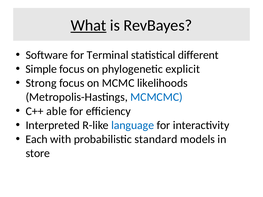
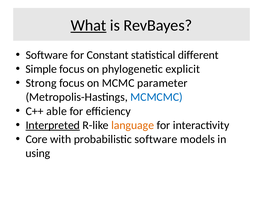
Terminal: Terminal -> Constant (108, 55)
likelihoods: likelihoods -> parameter (162, 83)
Interpreted underline: none -> present (53, 125)
language colour: blue -> orange (133, 125)
Each: Each -> Core (37, 139)
probabilistic standard: standard -> software (156, 139)
store: store -> using (38, 153)
